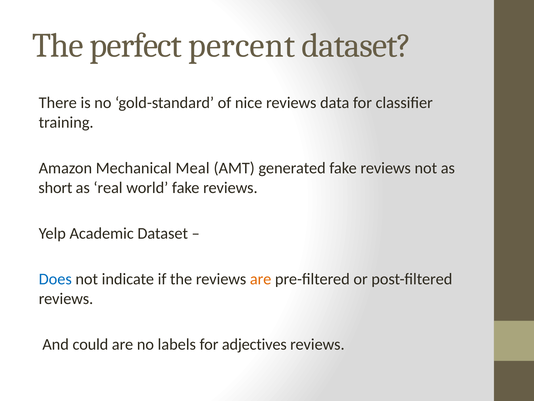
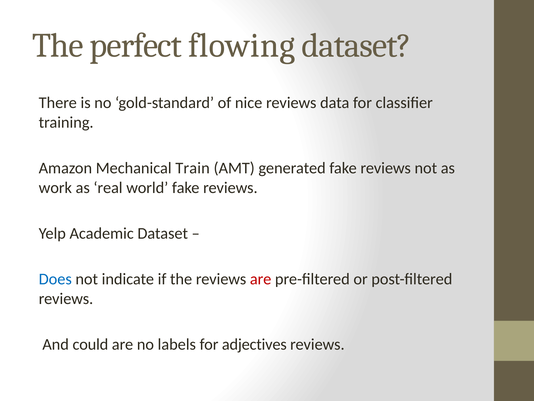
percent: percent -> flowing (242, 46)
Meal: Meal -> Train (193, 168)
short: short -> work (55, 187)
are colour: orange -> red (261, 279)
